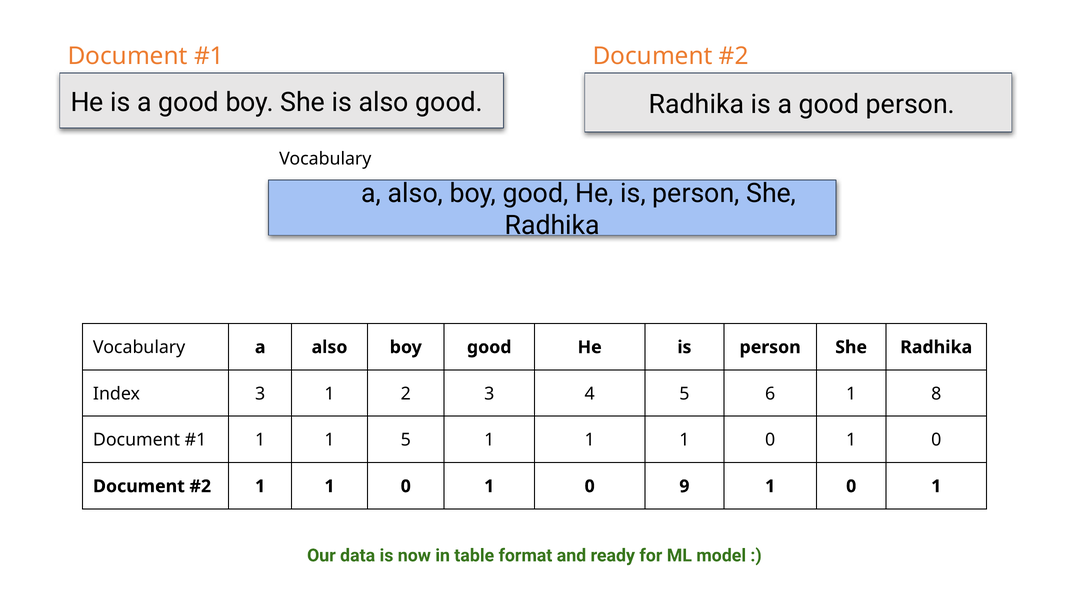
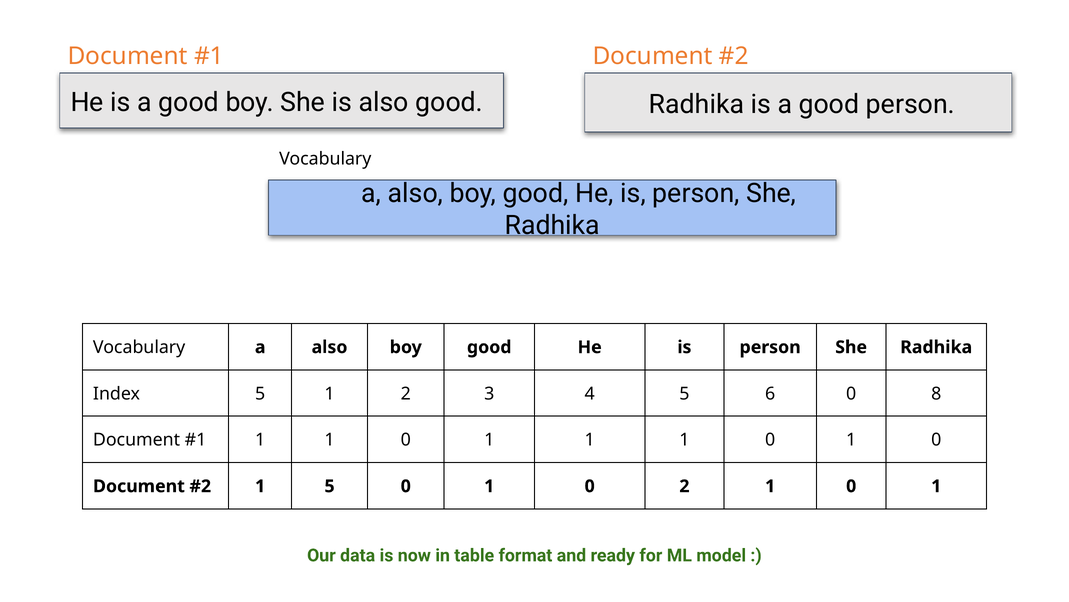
Index 3: 3 -> 5 (260, 393)
6 1: 1 -> 0 (851, 393)
5: 5 -> 0 (406, 439)
1: 1 -> 5 (330, 486)
0 9: 9 -> 2 (684, 486)
